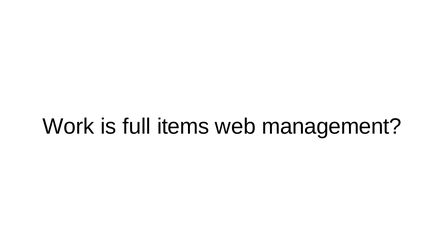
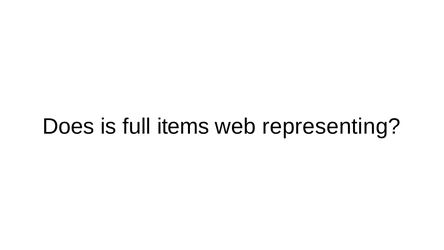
Work: Work -> Does (68, 126)
management: management -> representing (331, 126)
